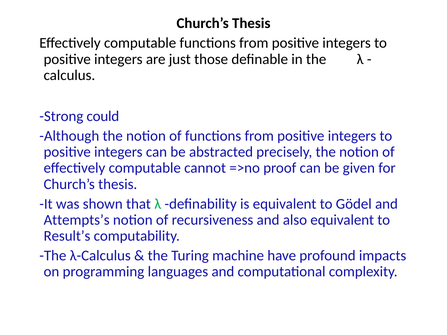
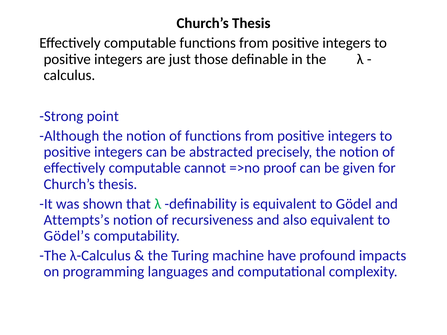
could: could -> point (103, 116)
Result’s: Result’s -> Gödel’s (67, 236)
